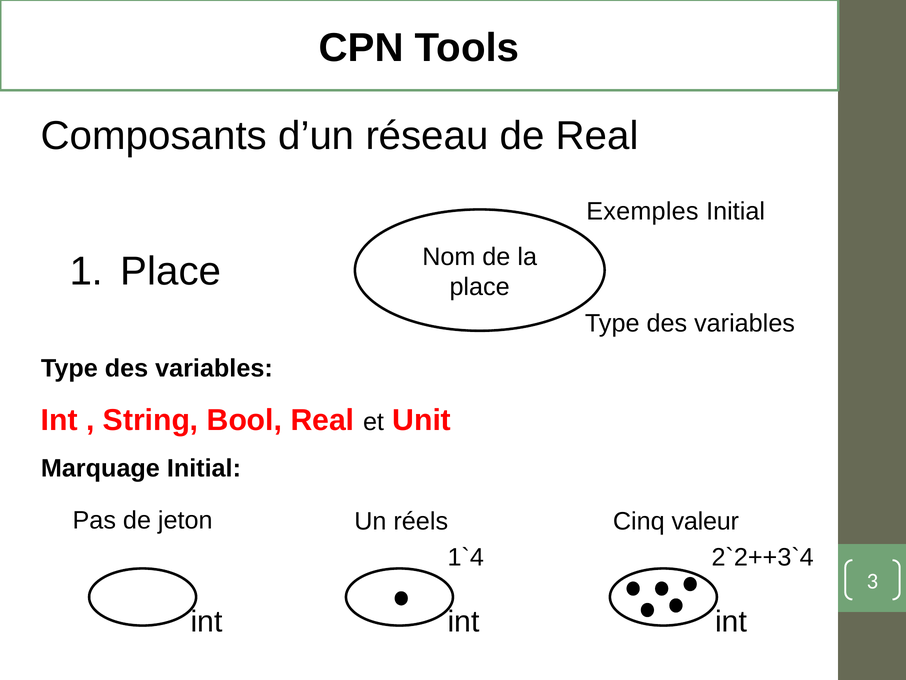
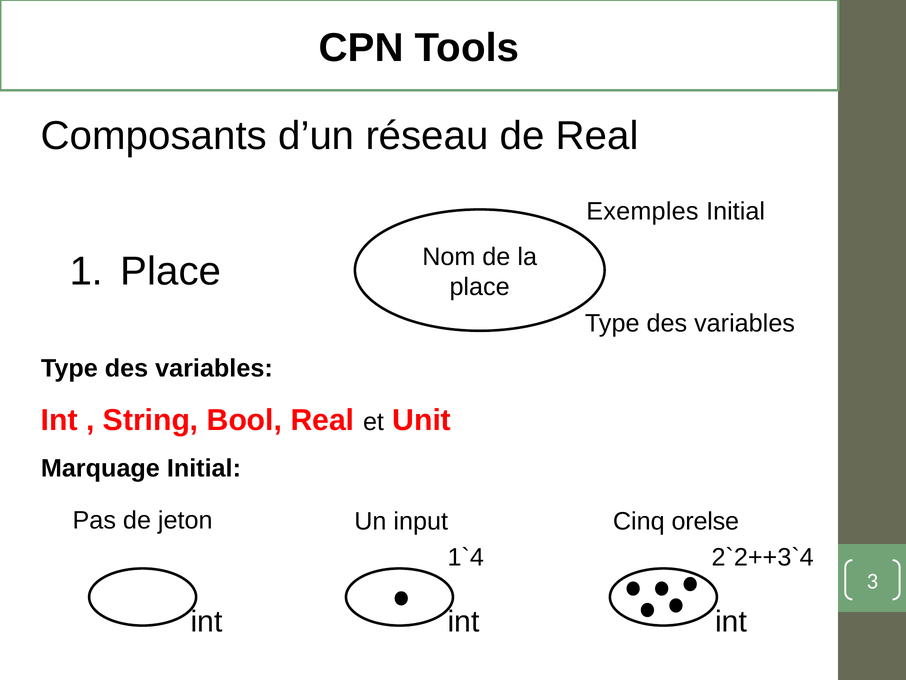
valeur: valeur -> orelse (705, 521)
réels: réels -> input (421, 521)
